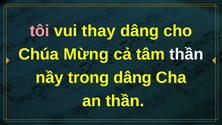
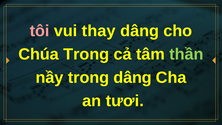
Chúa Mừng: Mừng -> Trong (86, 54)
thần colour: white -> light green (186, 54)
an thần: thần -> tươi (125, 101)
